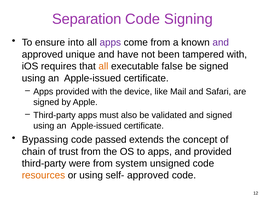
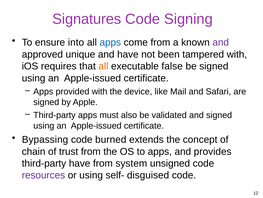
Separation: Separation -> Signatures (87, 19)
apps colour: purple -> blue (110, 42)
passed: passed -> burned (111, 139)
and provided: provided -> provides (213, 151)
third-party were: were -> have (80, 163)
resources colour: orange -> purple (43, 175)
self- approved: approved -> disguised (148, 175)
